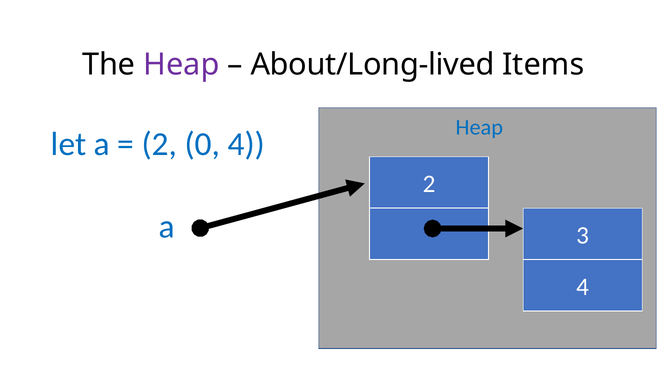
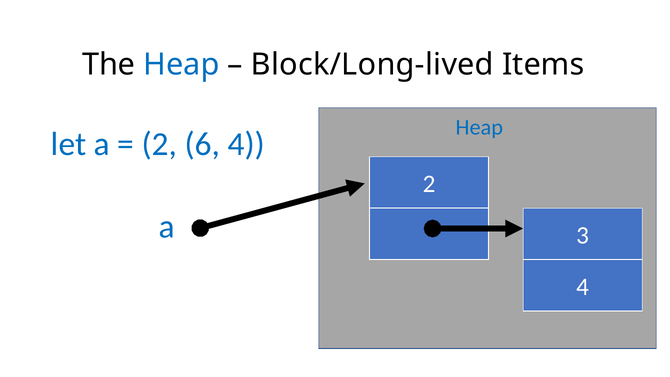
Heap colour: purple -> blue (181, 65)
About/Long-lived: About/Long-lived -> Block/Long-lived (372, 65)
0: 0 -> 6 (202, 144)
